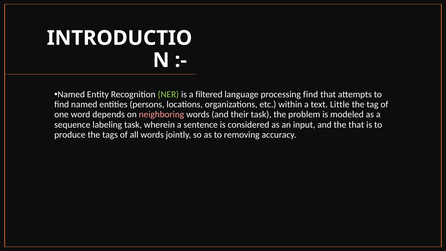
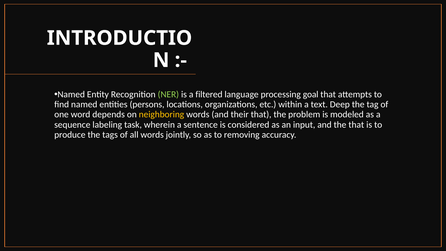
processing find: find -> goal (311, 94)
Little: Little -> Deep (340, 104)
neighboring colour: pink -> yellow (162, 115)
their task: task -> that (261, 115)
